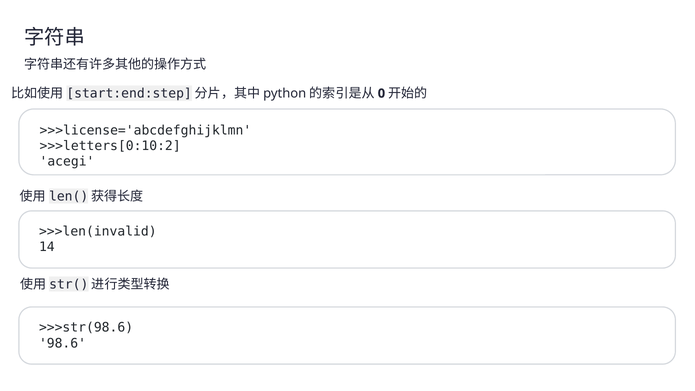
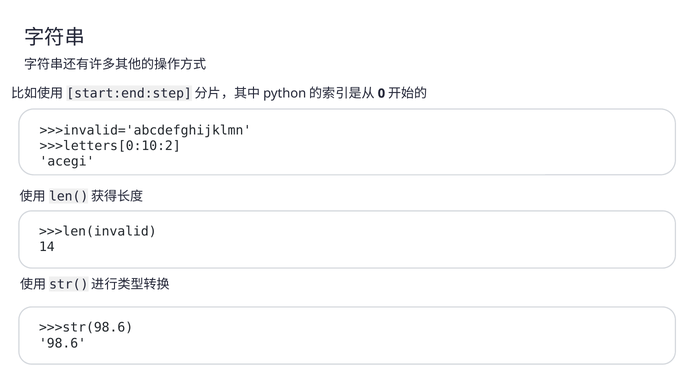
>>>license='abcdefghijklmn: >>>license='abcdefghijklmn -> >>>invalid='abcdefghijklmn (145, 130)
